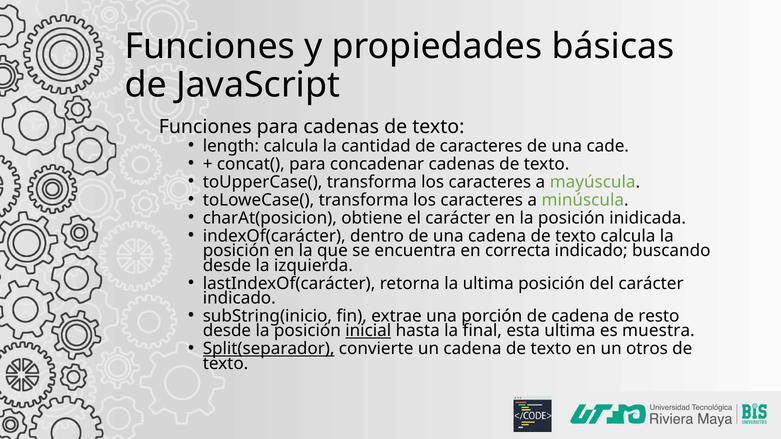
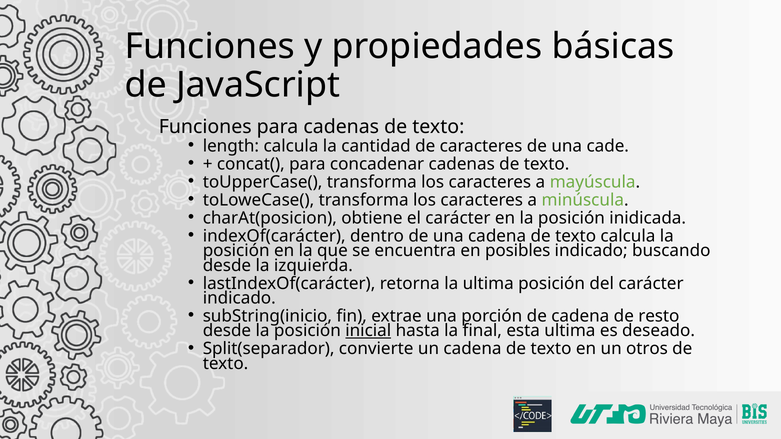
correcta: correcta -> posibles (518, 251)
muestra: muestra -> deseado (659, 331)
Split(separador underline: present -> none (269, 349)
